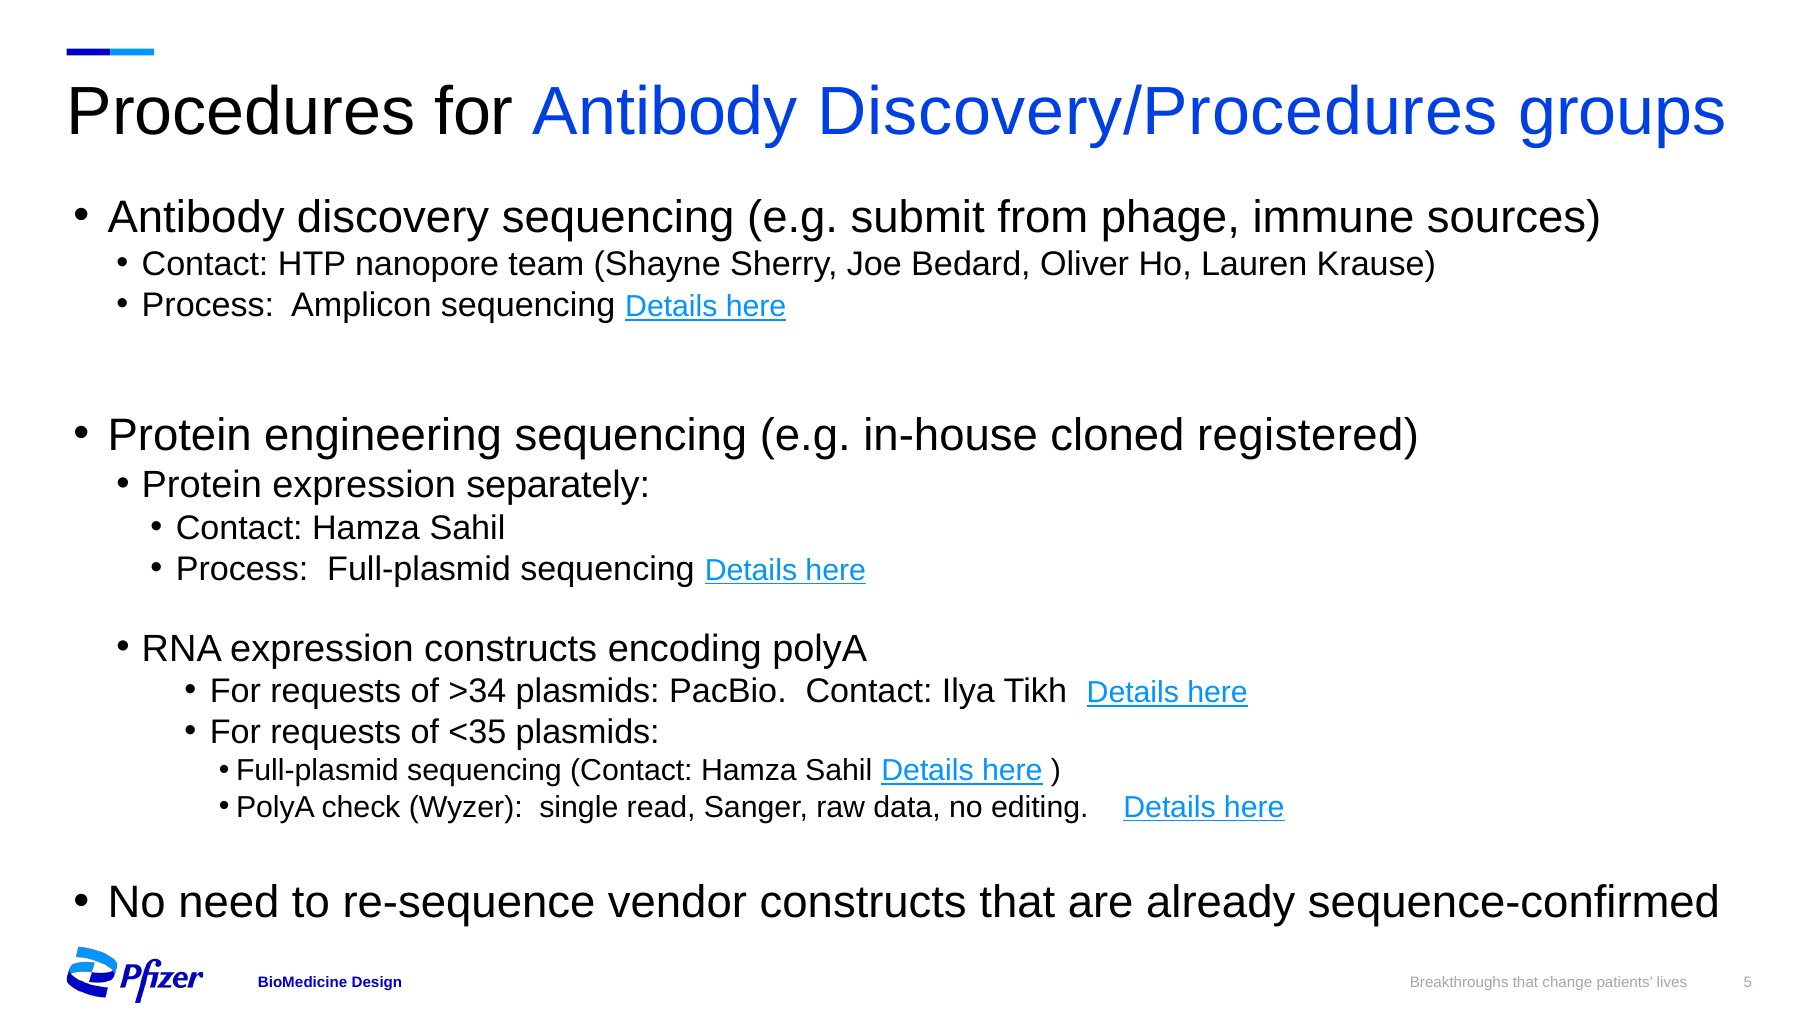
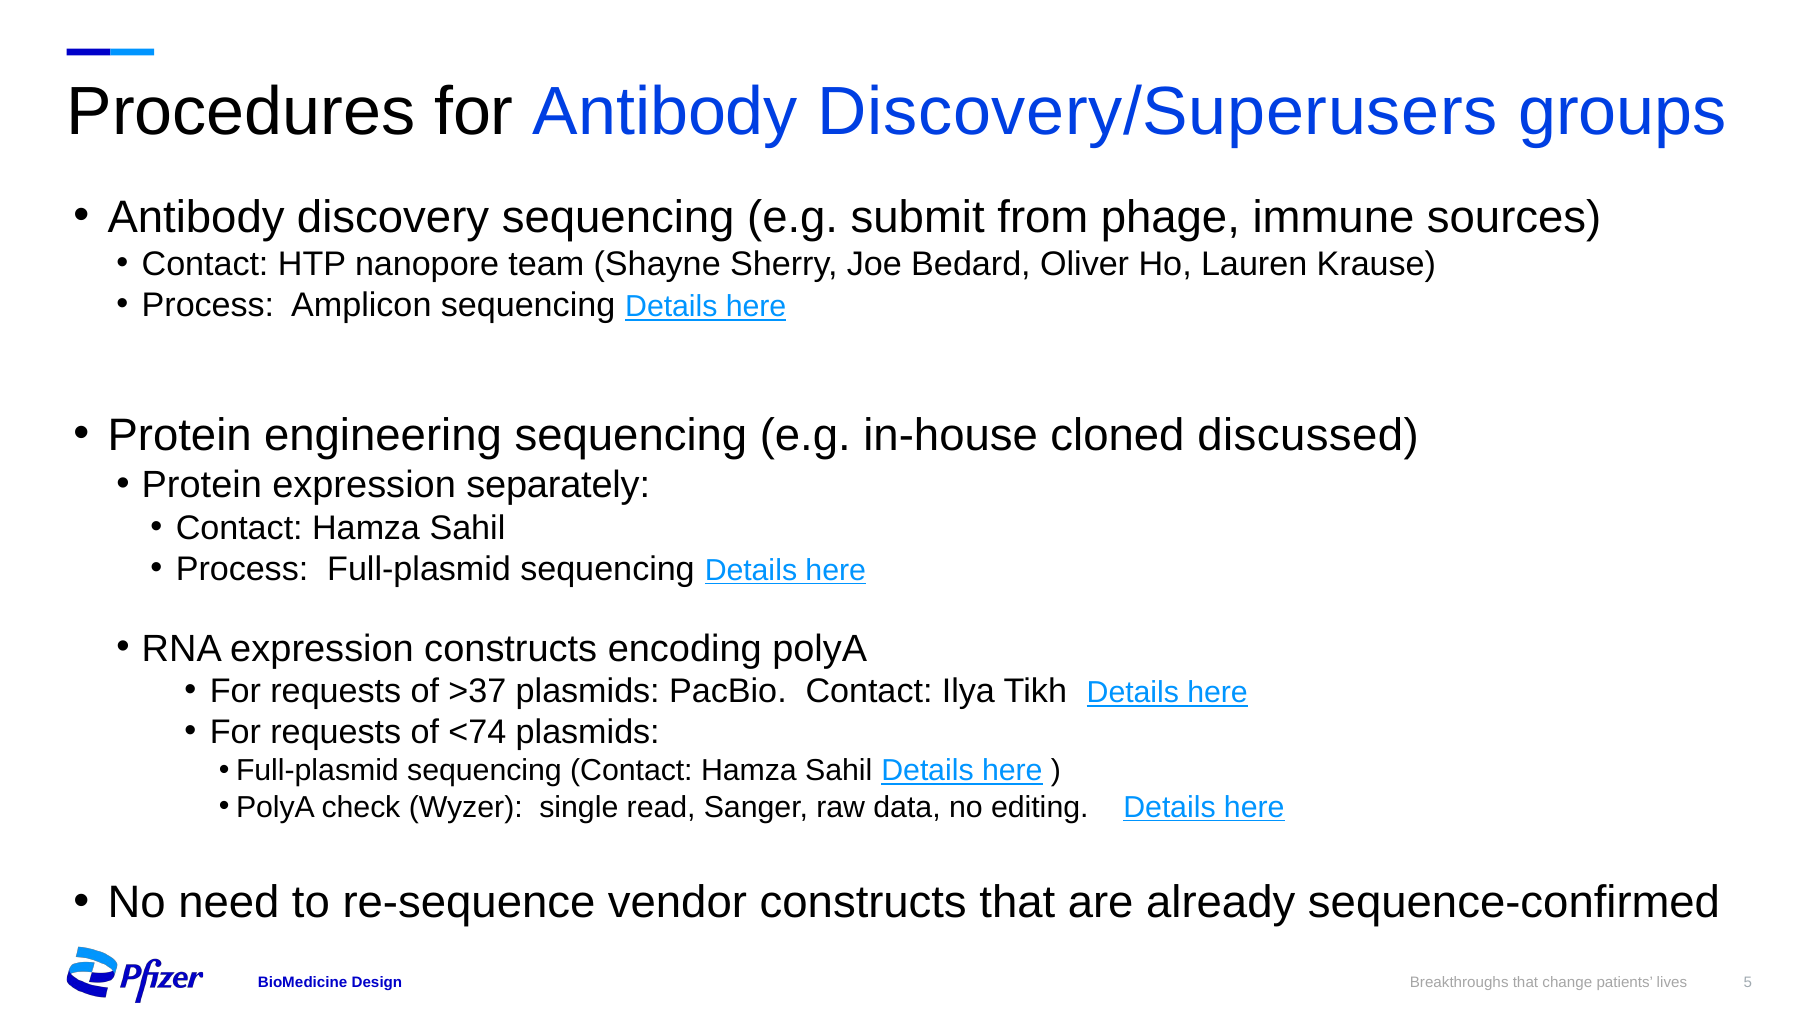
Discovery/Procedures: Discovery/Procedures -> Discovery/Superusers (1158, 112)
registered: registered -> discussed (1308, 436)
>34: >34 -> >37 (477, 692)
<35: <35 -> <74 (477, 733)
